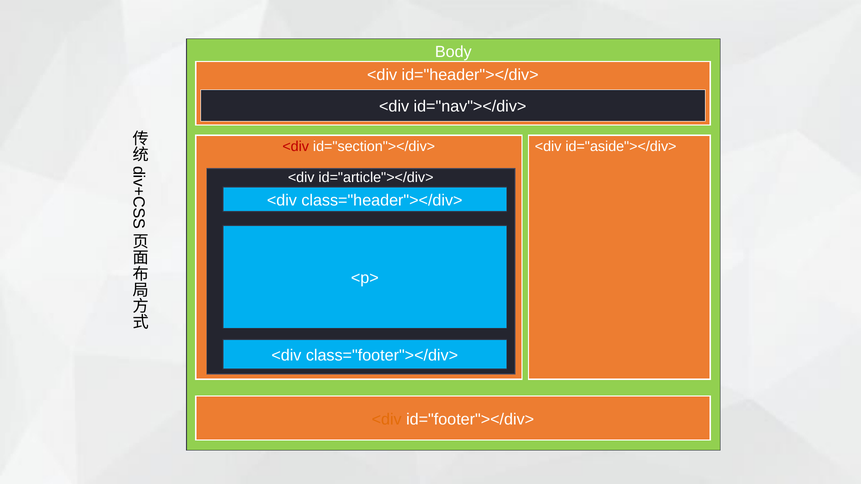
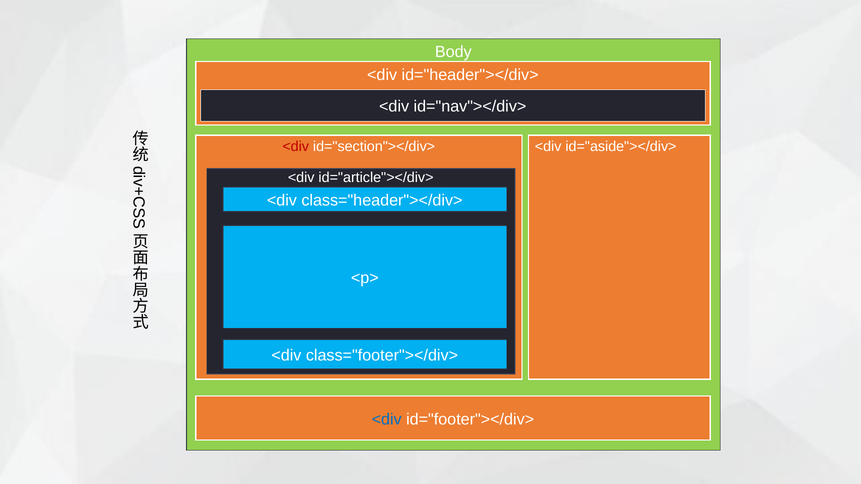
<div colour: orange -> blue (387, 419)
